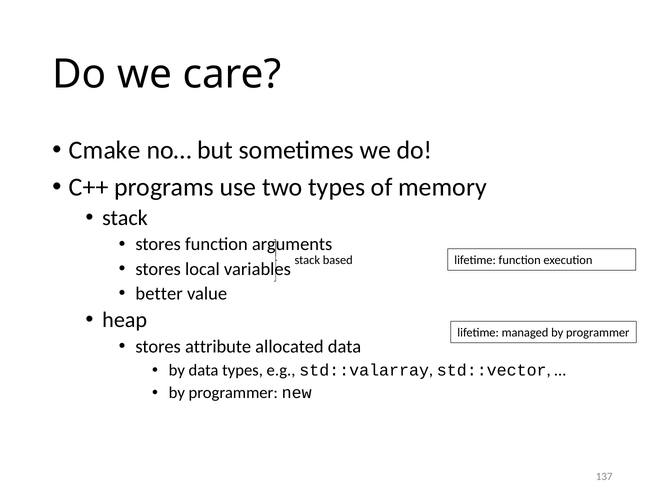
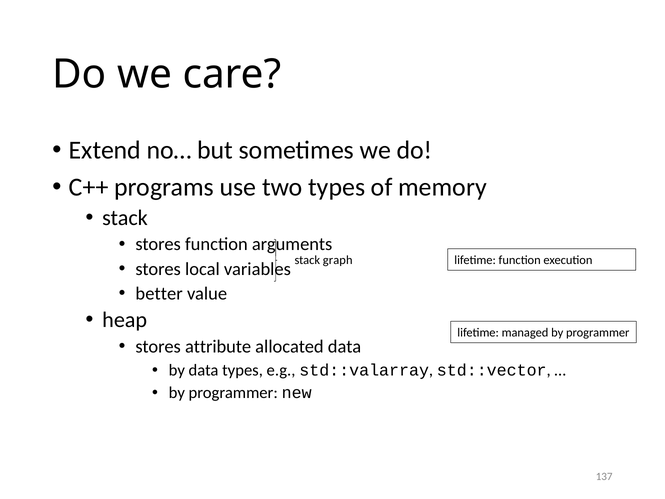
Cmake: Cmake -> Extend (105, 150)
based: based -> graph (338, 260)
